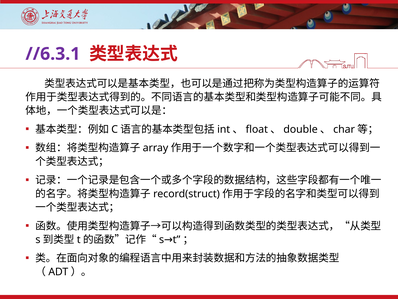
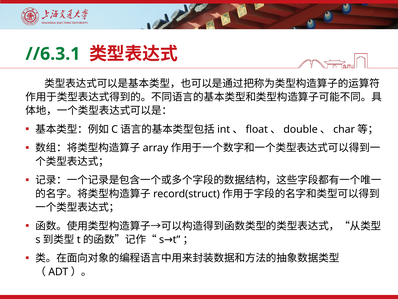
//6.3.1 colour: purple -> green (53, 54)
